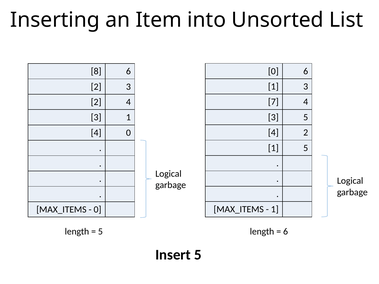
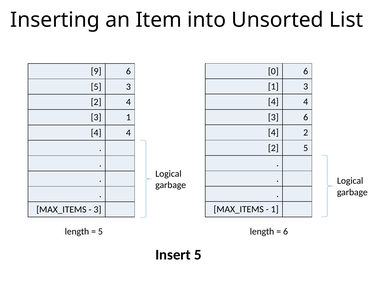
8: 8 -> 9 (96, 71)
2: 2 -> 5 (96, 87)
7: 7 -> 4 (273, 102)
3 5: 5 -> 6 (306, 117)
0: 0 -> 4 (128, 133)
1: 1 -> 2 (273, 148)
0: 0 -> 3 (98, 210)
